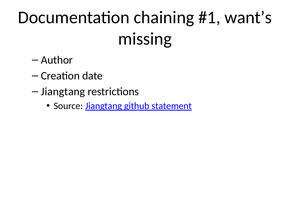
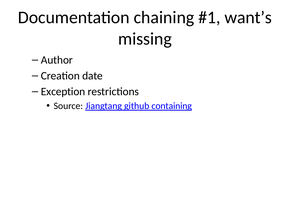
Jiangtang: Jiangtang -> Exception (63, 91)
statement: statement -> containing (172, 106)
